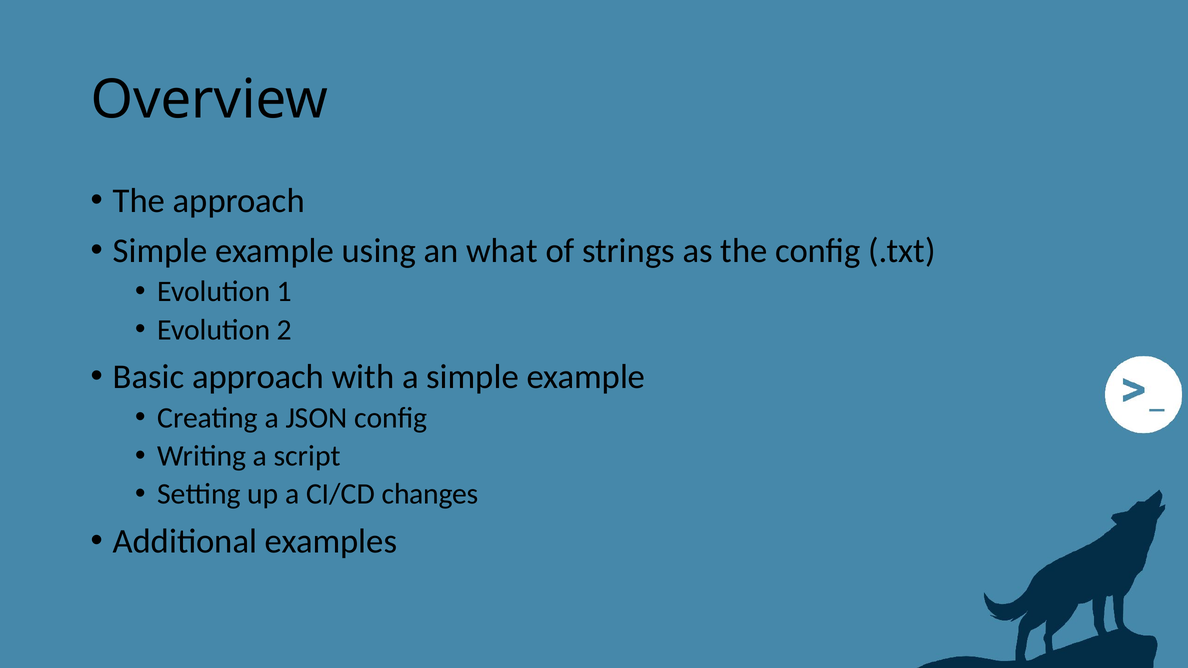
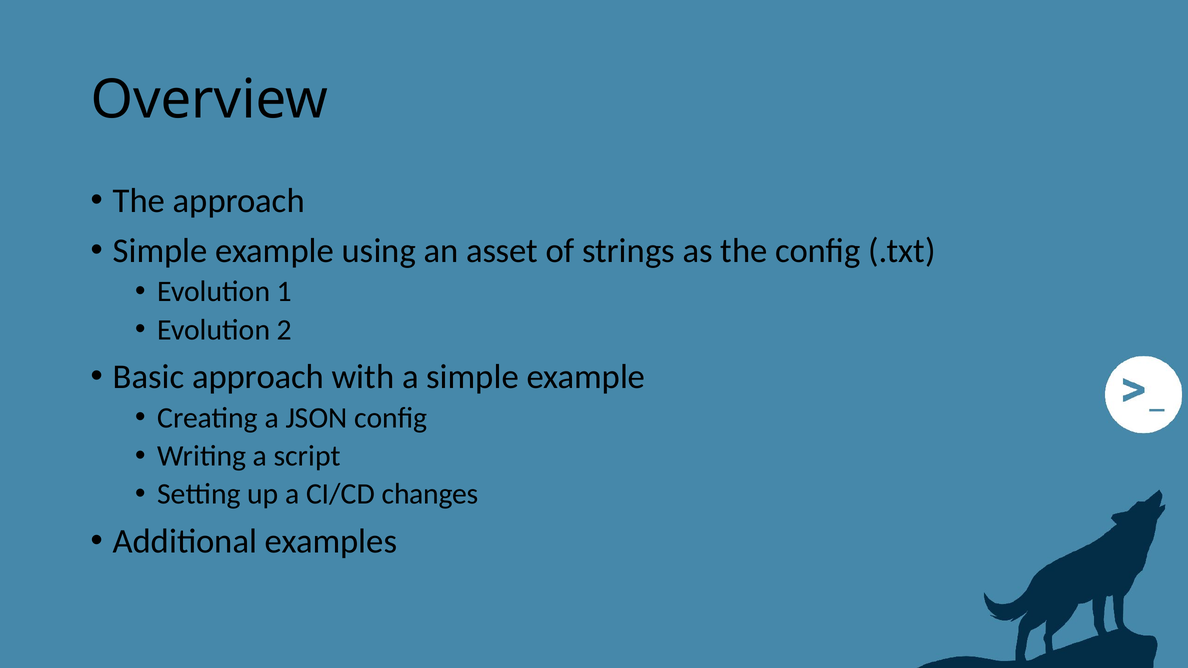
what: what -> asset (502, 251)
